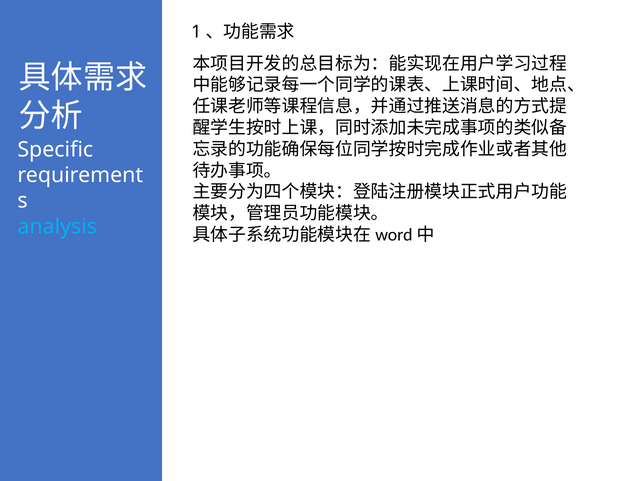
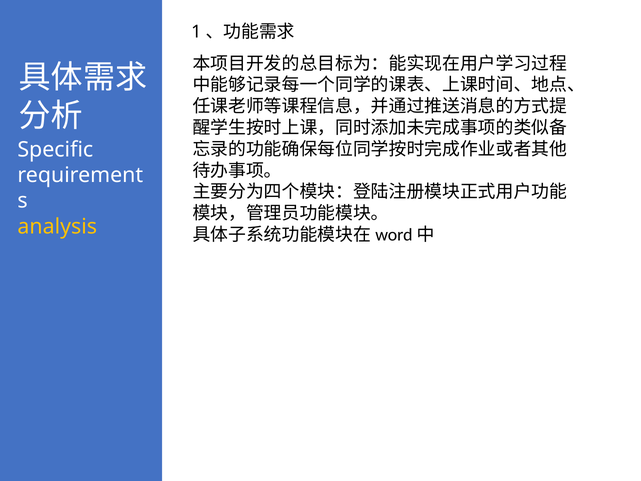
analysis colour: light blue -> yellow (57, 226)
